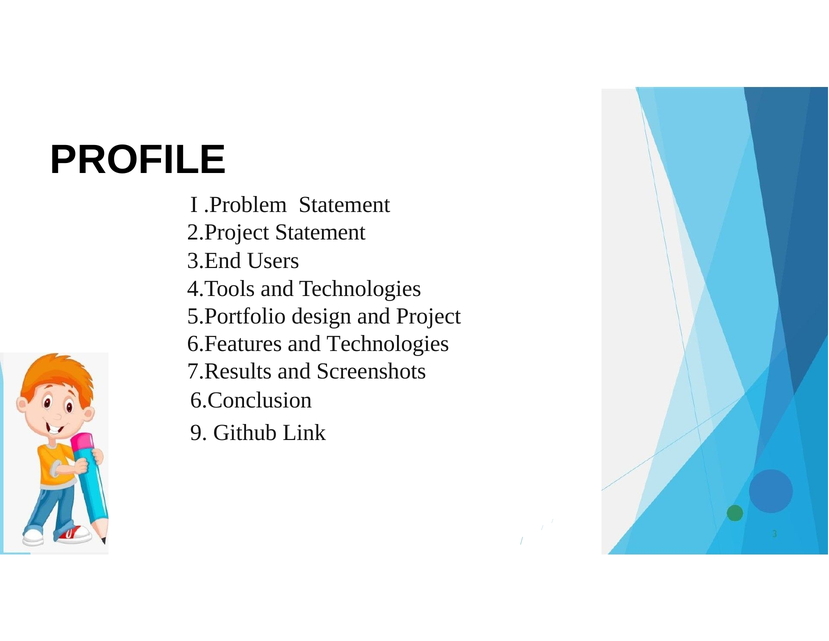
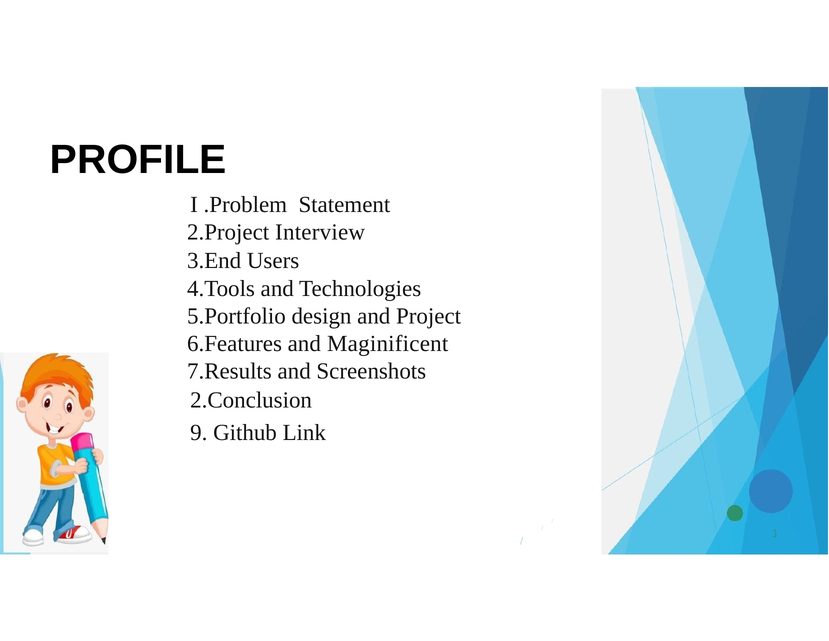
Statement: Statement -> Interview (320, 232)
Technologies: Technologies -> Maginificent (388, 343)
6.Conclusion: 6.Conclusion -> 2.Conclusion (251, 400)
